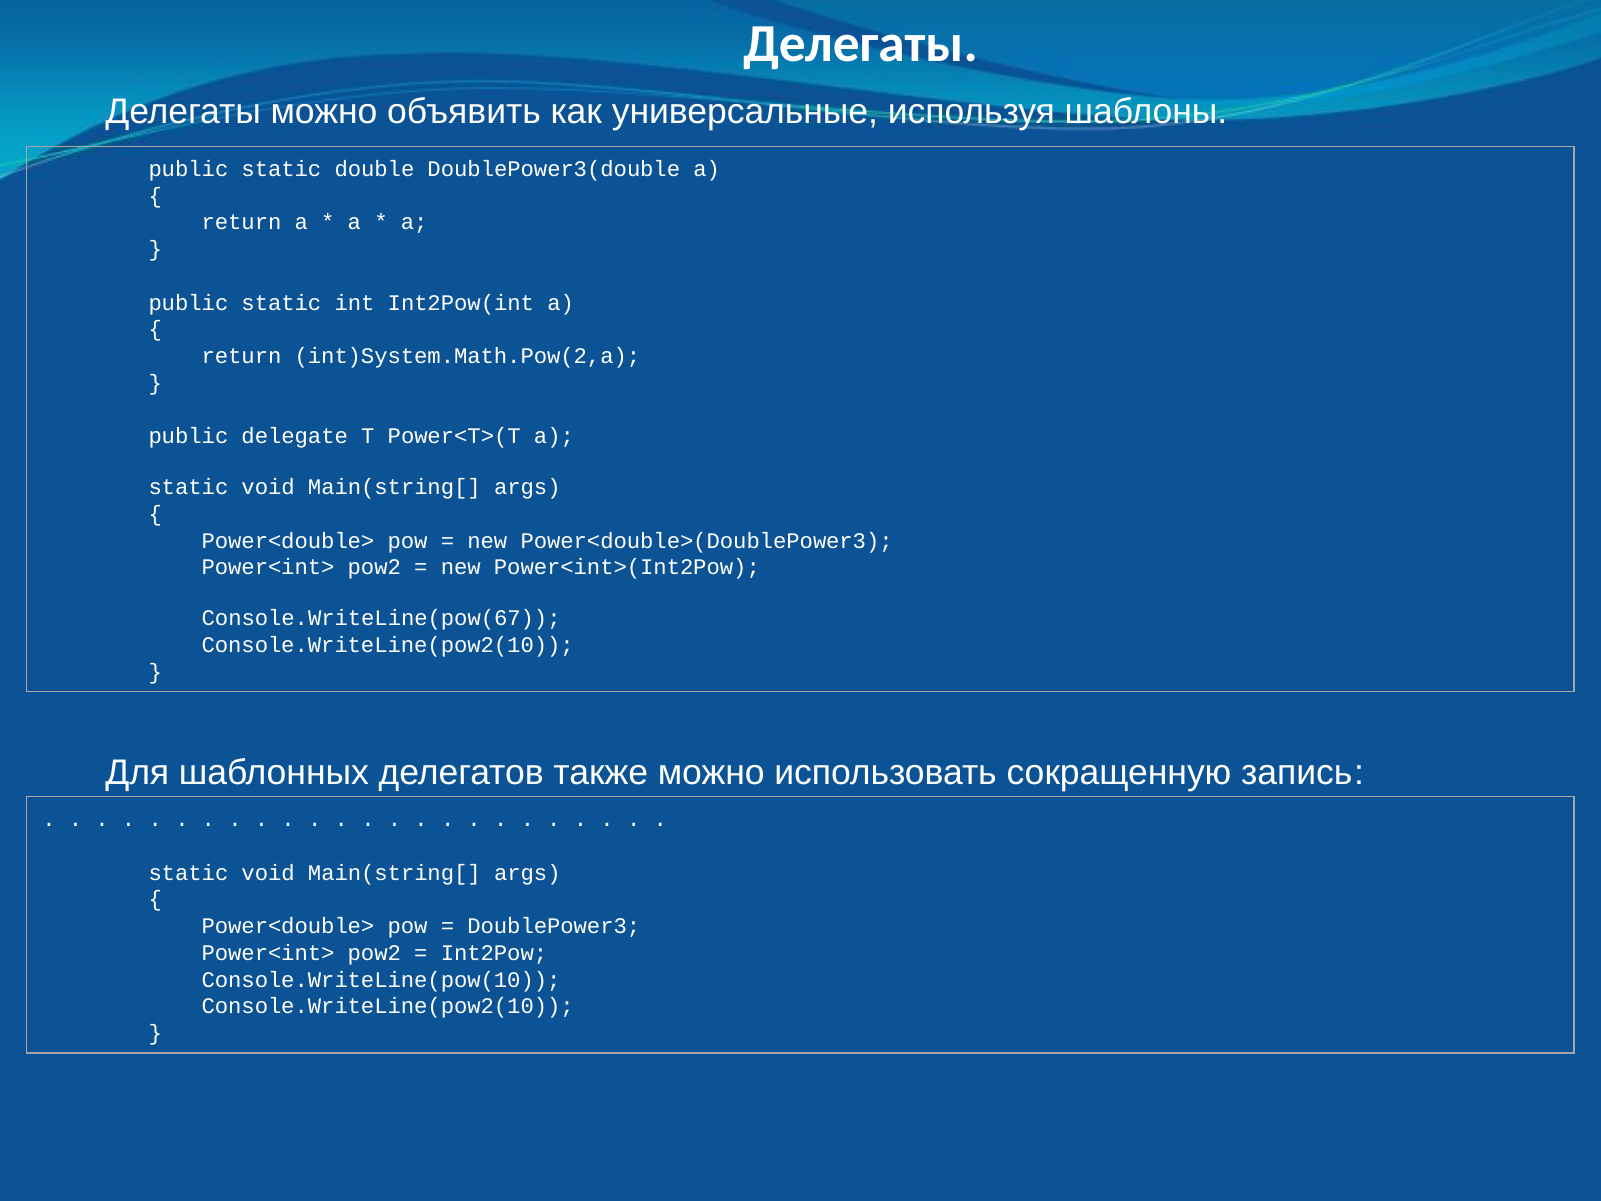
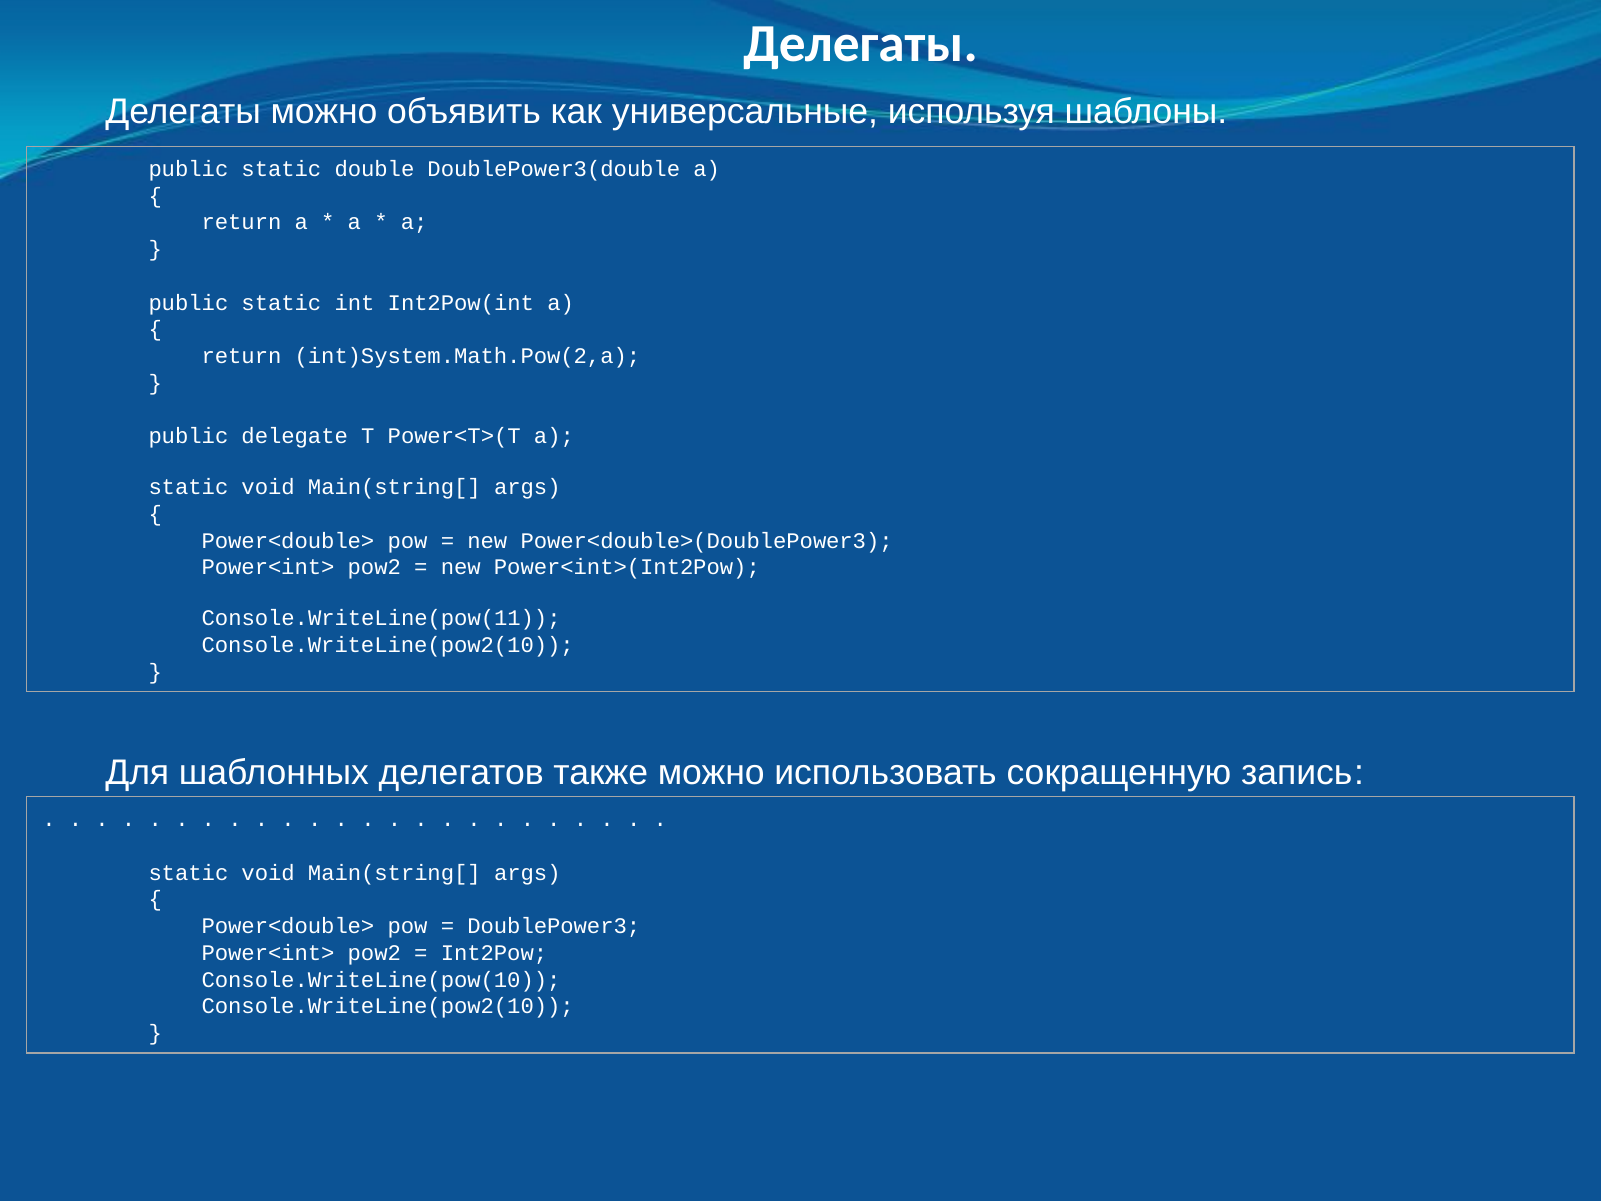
Console.WriteLine(pow(67: Console.WriteLine(pow(67 -> Console.WriteLine(pow(11 (381, 618)
